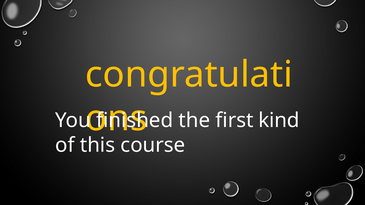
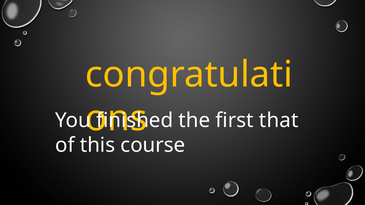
kind: kind -> that (279, 121)
